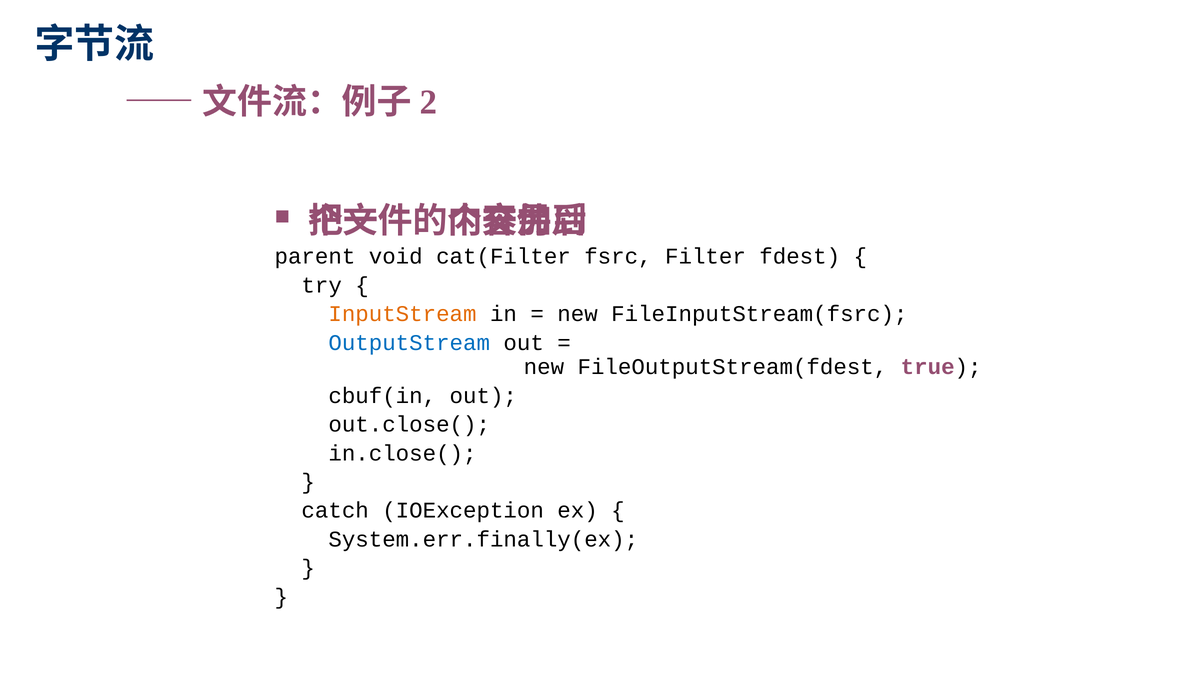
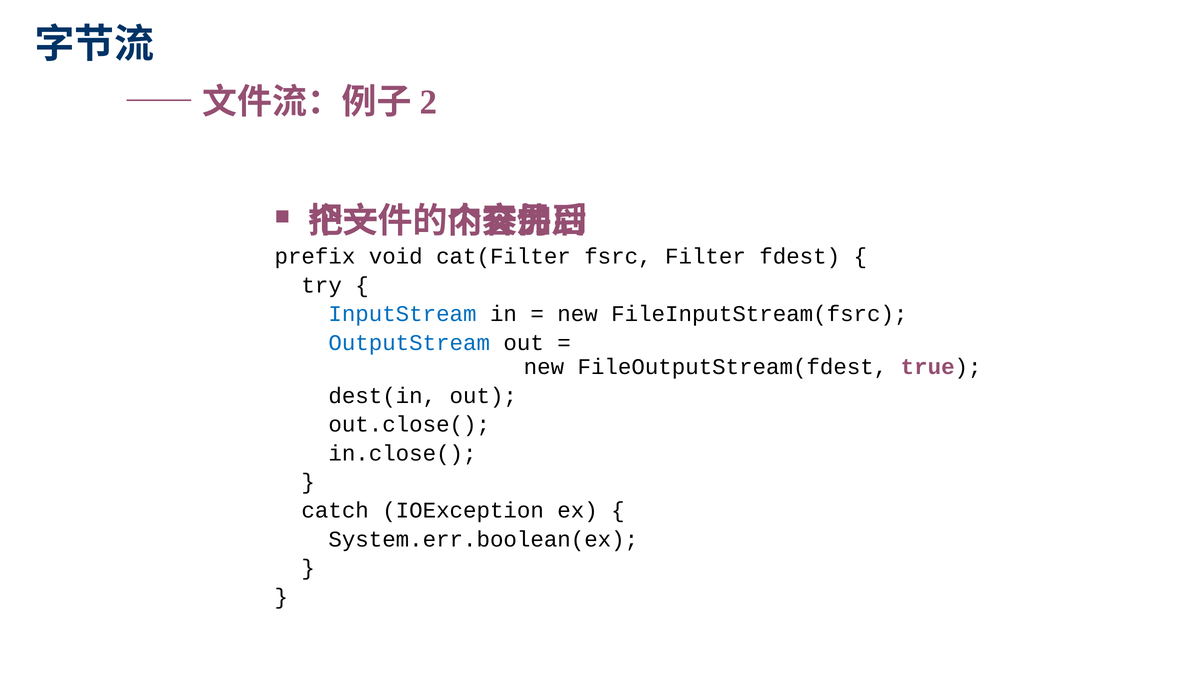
parent: parent -> prefix (315, 257)
InputStream colour: orange -> blue (402, 314)
cbuf(in: cbuf(in -> dest(in (382, 396)
System.err.finally(ex: System.err.finally(ex -> System.err.boolean(ex (483, 540)
